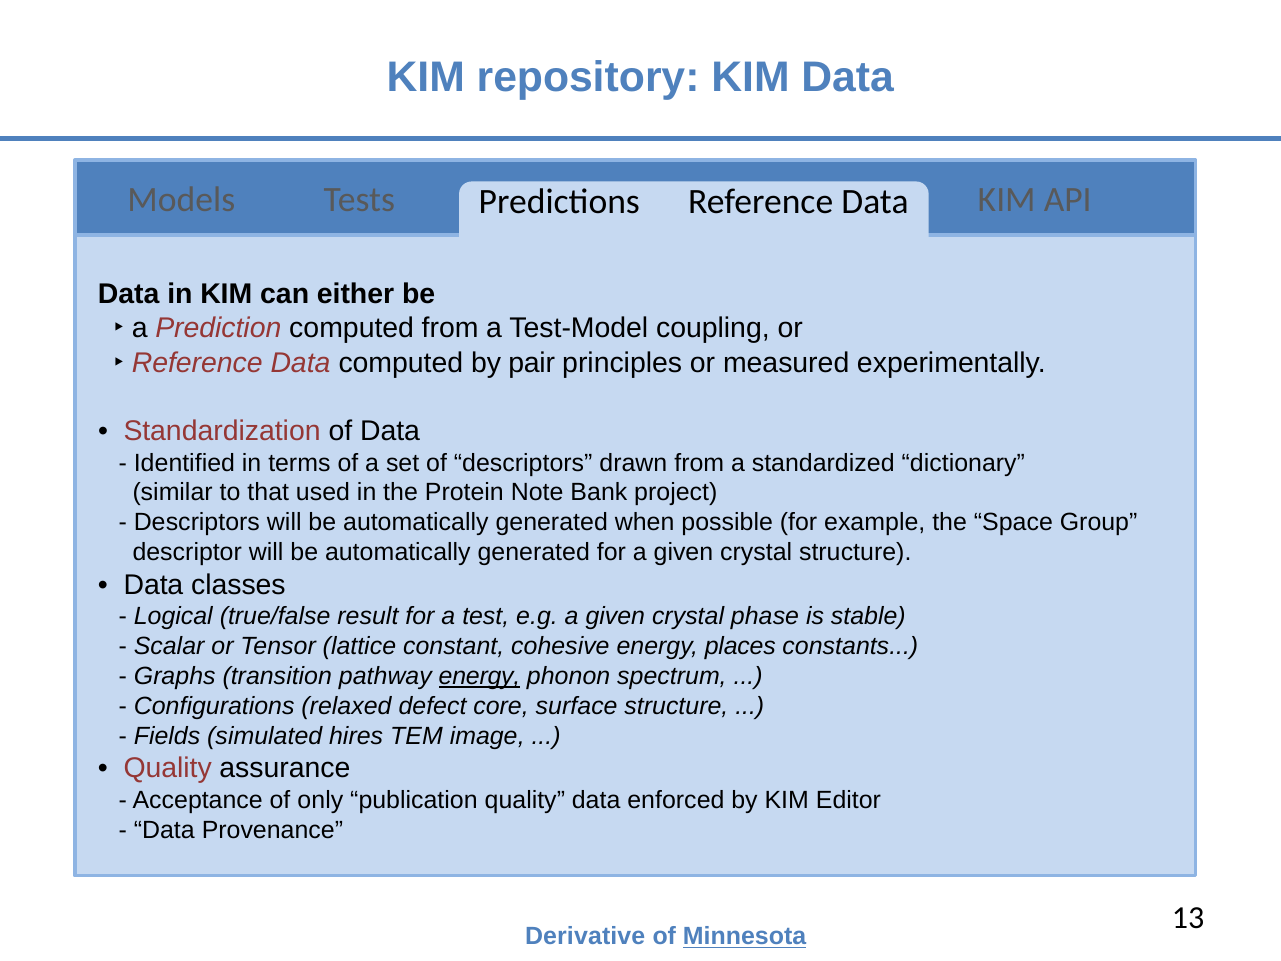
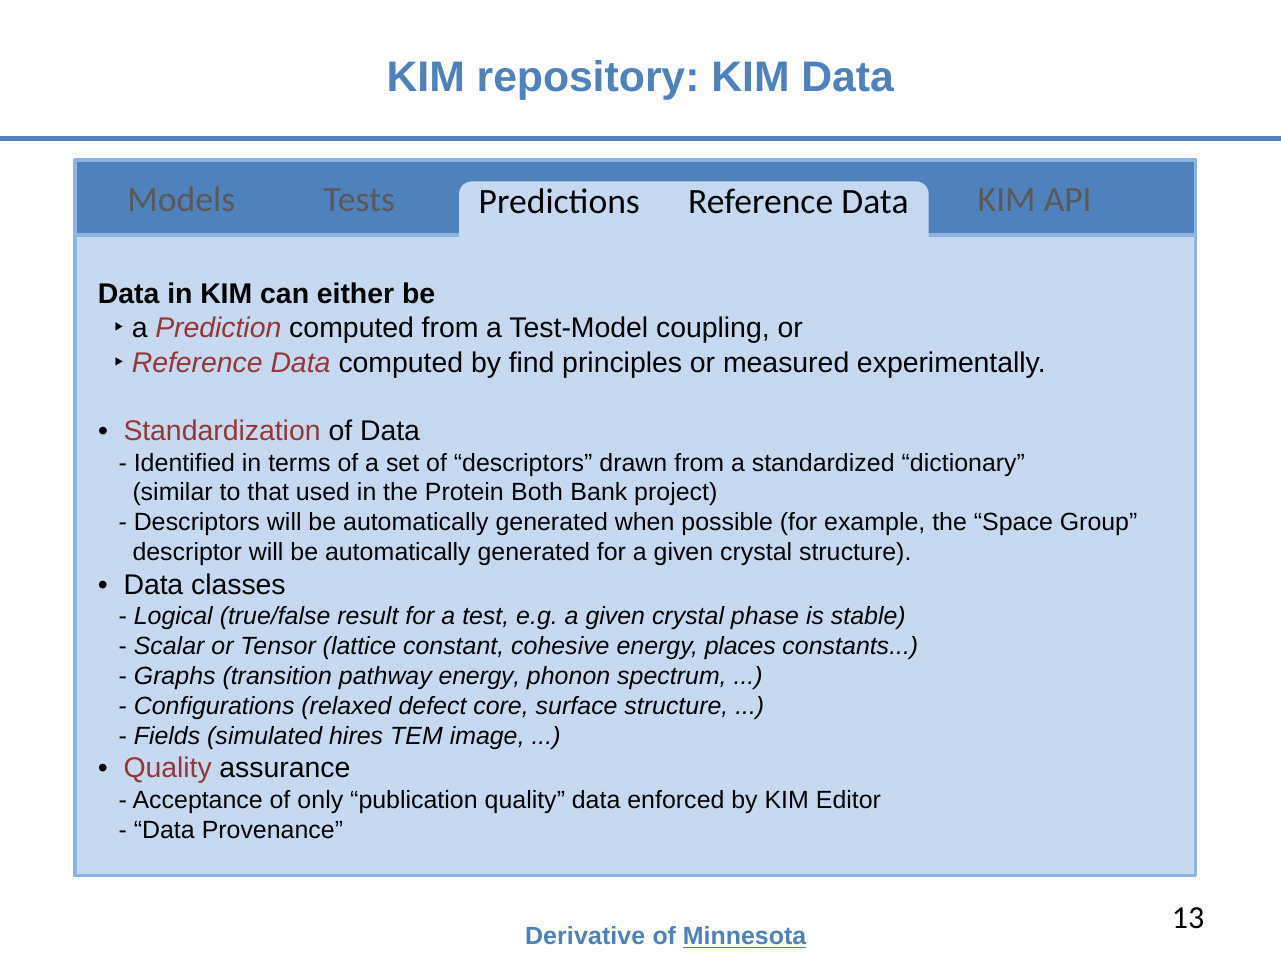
pair: pair -> find (532, 363)
Note: Note -> Both (537, 493)
energy underline: present -> none (479, 676)
